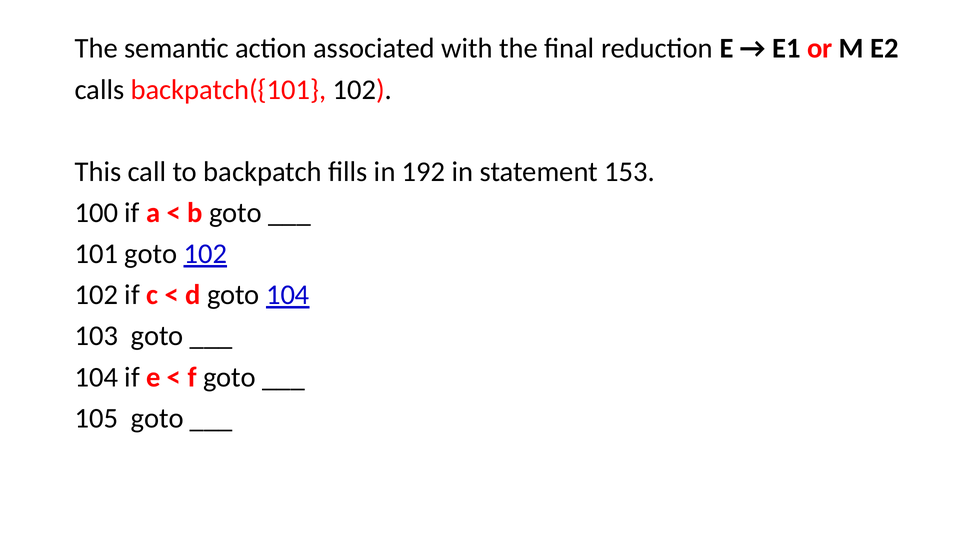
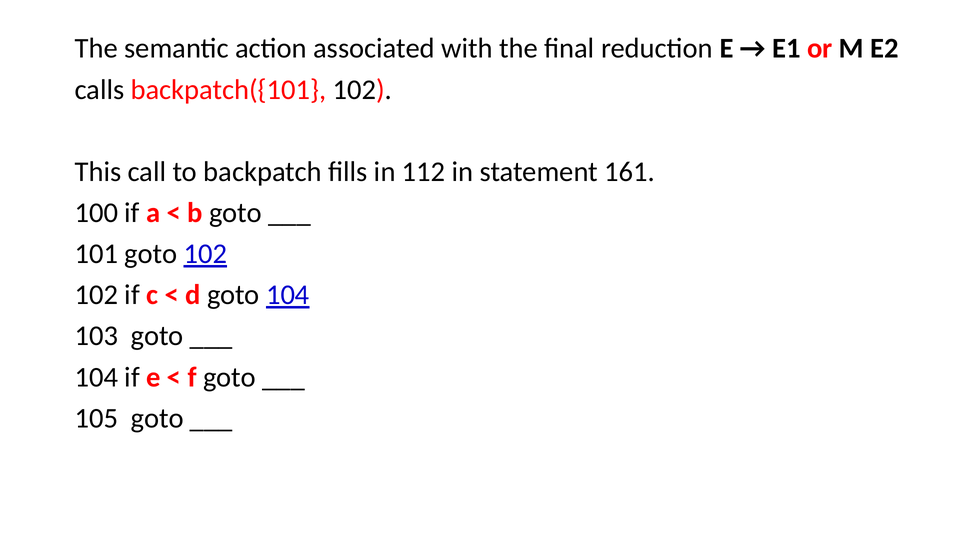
192: 192 -> 112 (424, 172)
153: 153 -> 161 (630, 172)
